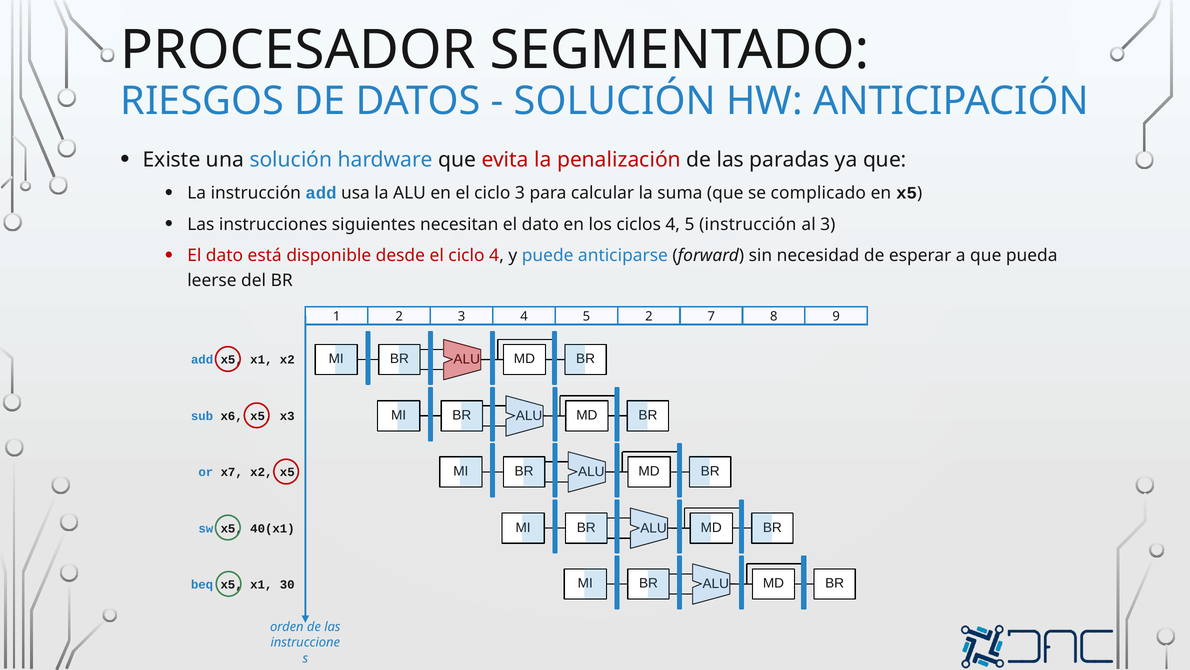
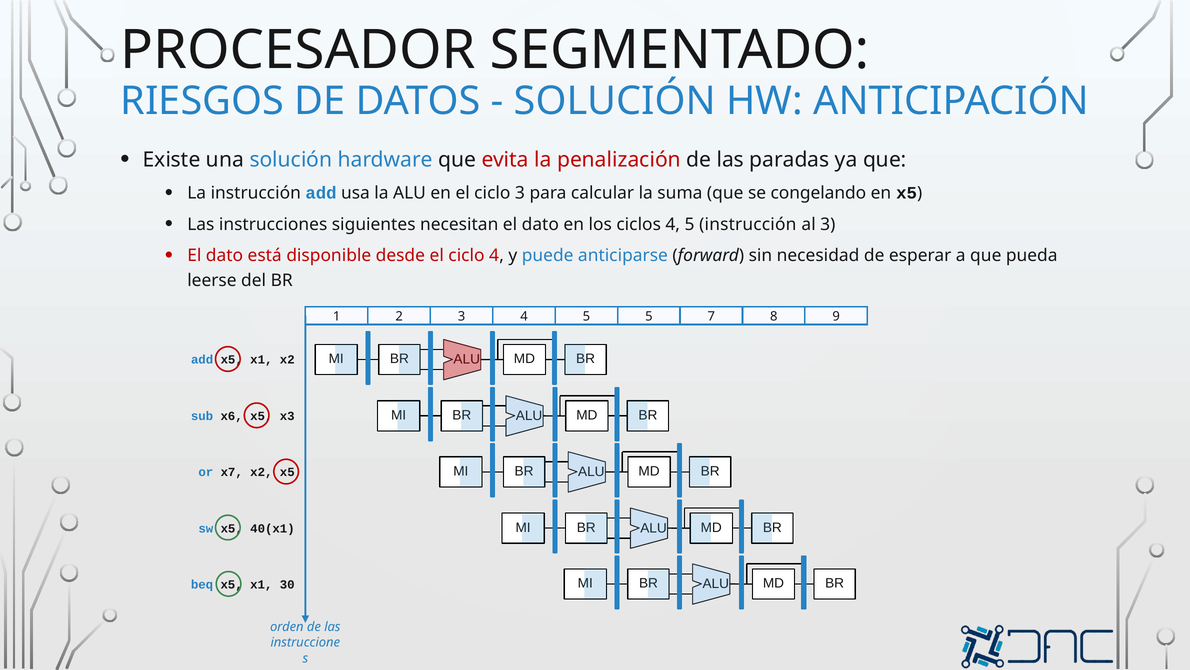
complicado: complicado -> congelando (818, 193)
5 2: 2 -> 5 (649, 316)
